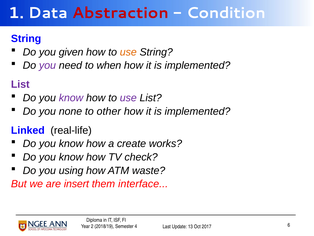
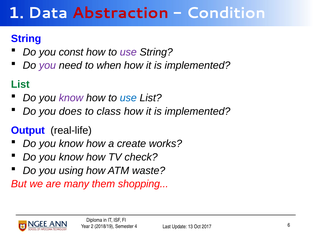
given: given -> const (71, 52)
use colour: orange -> purple (128, 52)
List colour: purple -> green (20, 84)
use colour: purple -> blue (128, 98)
none: none -> does (70, 111)
other: other -> class (109, 111)
Linked: Linked -> Output (28, 130)
insert: insert -> many (76, 184)
interface: interface -> shopping (143, 184)
